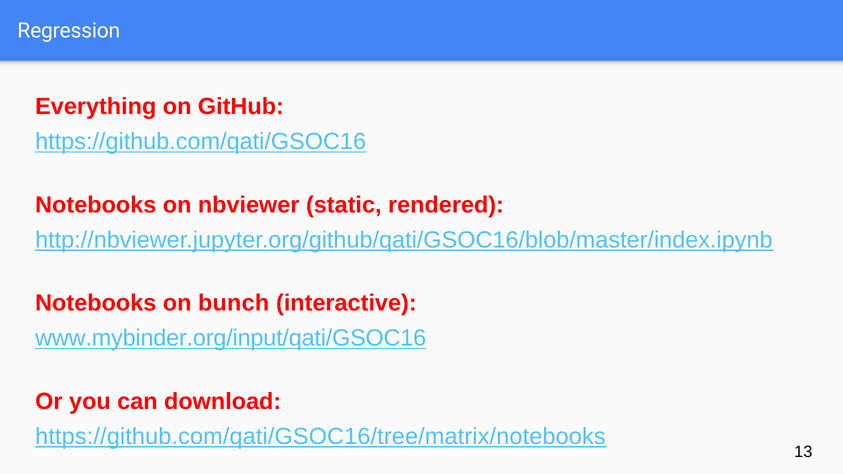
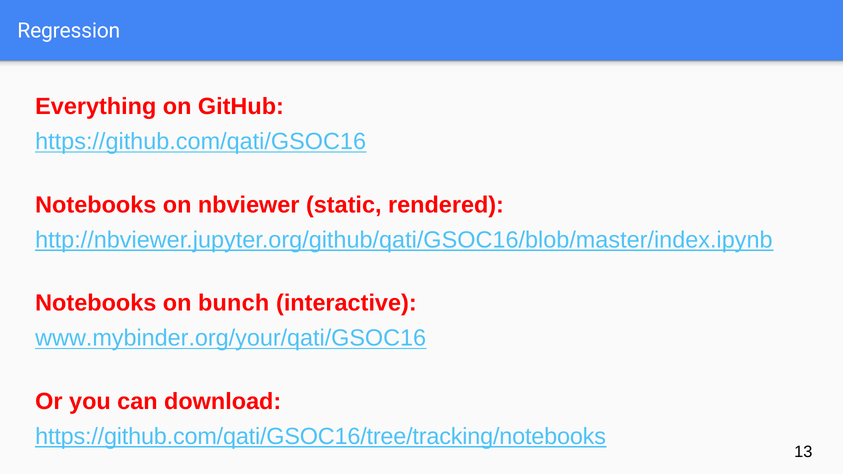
www.mybinder.org/input/qati/GSOC16: www.mybinder.org/input/qati/GSOC16 -> www.mybinder.org/your/qati/GSOC16 (231, 338)
https://github.com/qati/GSOC16/tree/matrix/notebooks: https://github.com/qati/GSOC16/tree/matrix/notebooks -> https://github.com/qati/GSOC16/tree/tracking/notebooks (321, 437)
